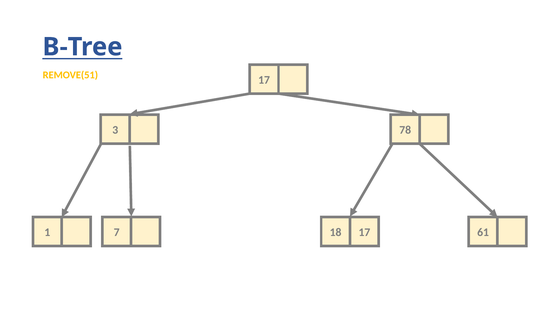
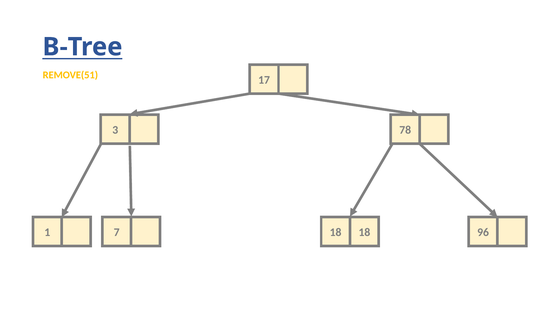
18 17: 17 -> 18 (364, 232)
61: 61 -> 96 (483, 232)
